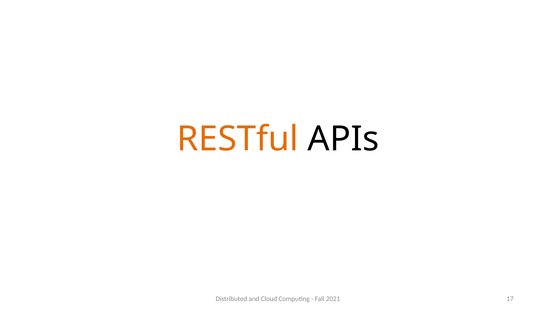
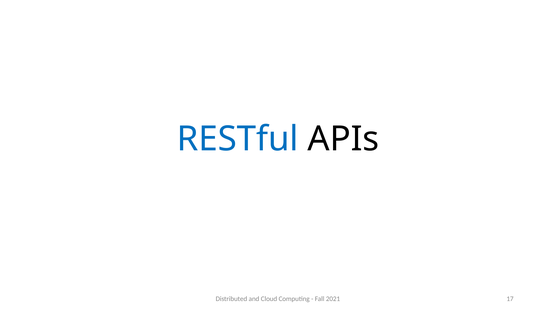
RESTful colour: orange -> blue (238, 139)
